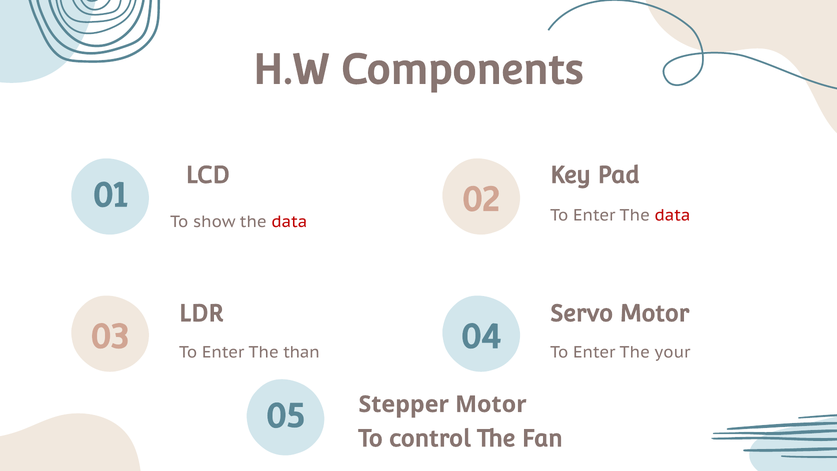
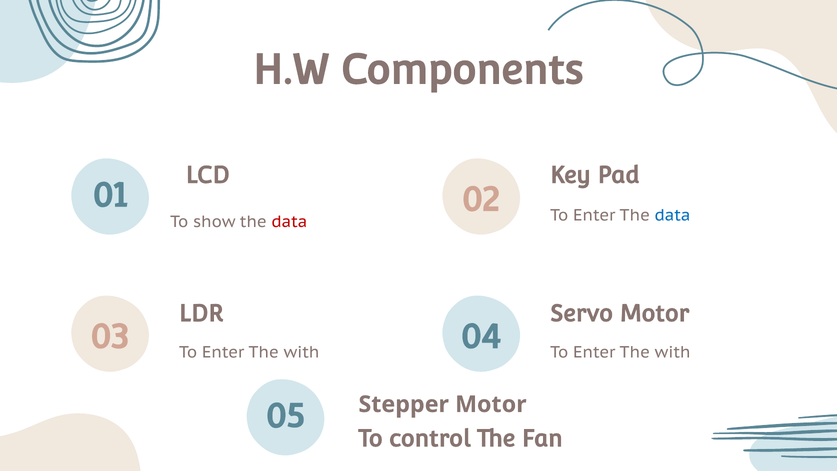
data colour: red -> blue (673, 215)
than: than -> with (301, 352)
your: your -> with (673, 352)
